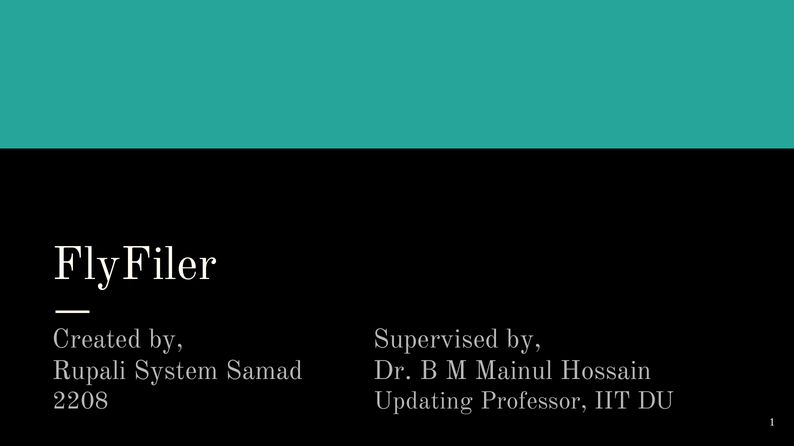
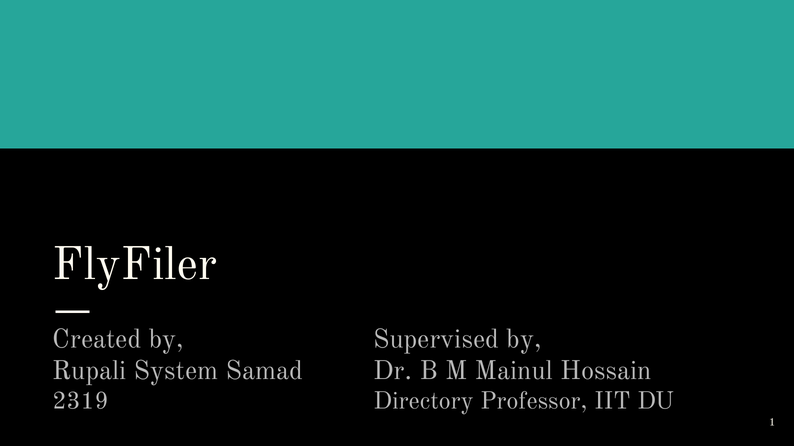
2208: 2208 -> 2319 (81, 401)
Updating: Updating -> Directory (423, 401)
